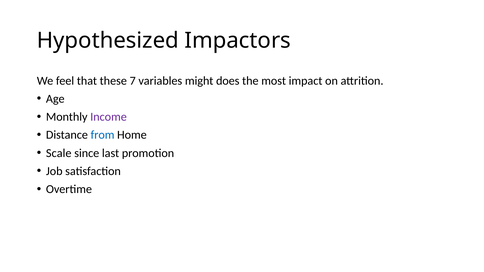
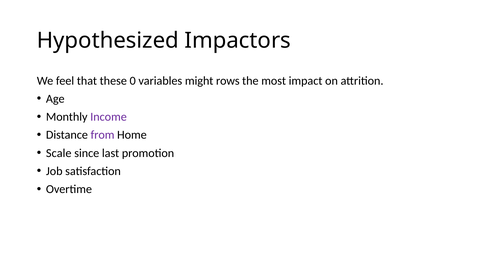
7: 7 -> 0 (133, 81)
does: does -> rows (228, 81)
from colour: blue -> purple (103, 135)
